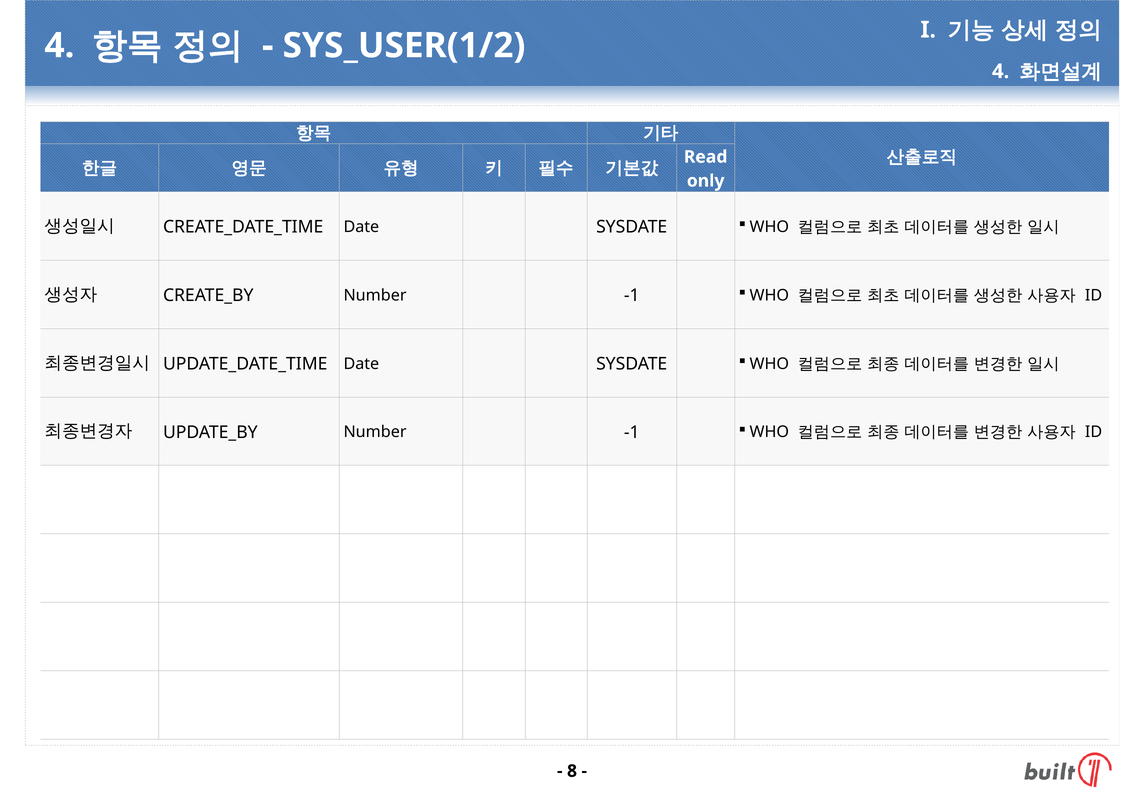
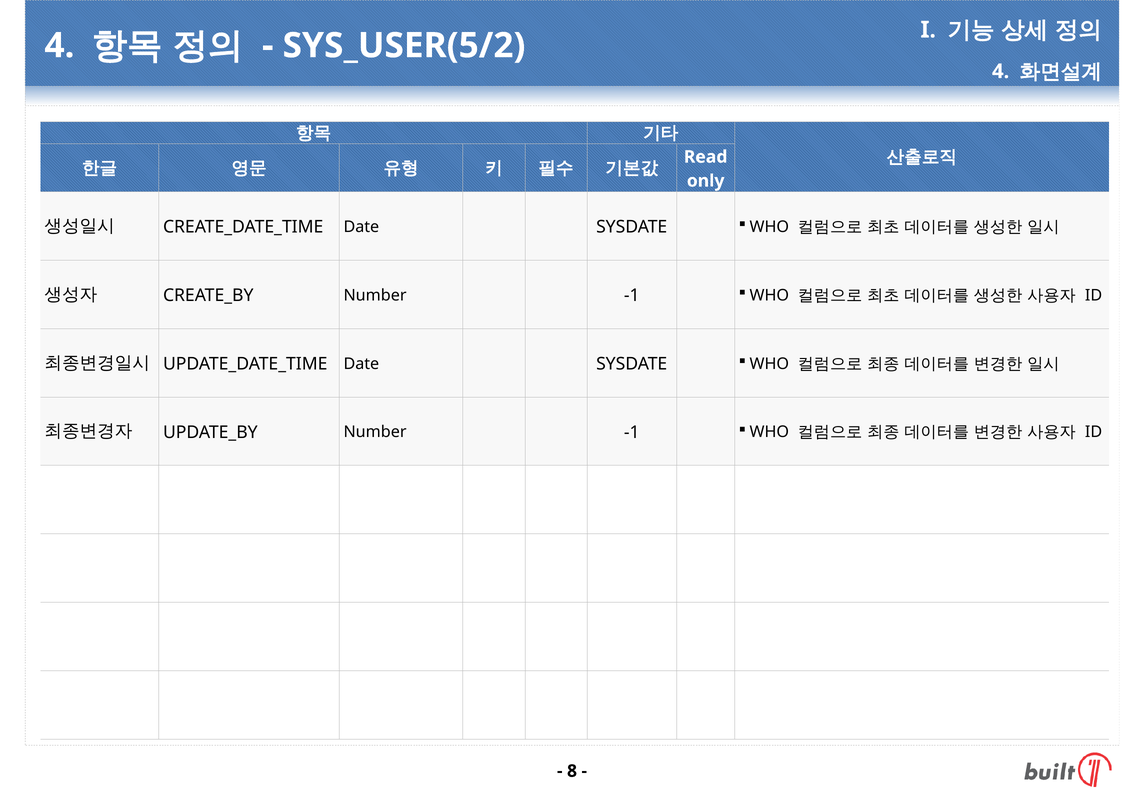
SYS_USER(1/2: SYS_USER(1/2 -> SYS_USER(5/2 (404, 46)
